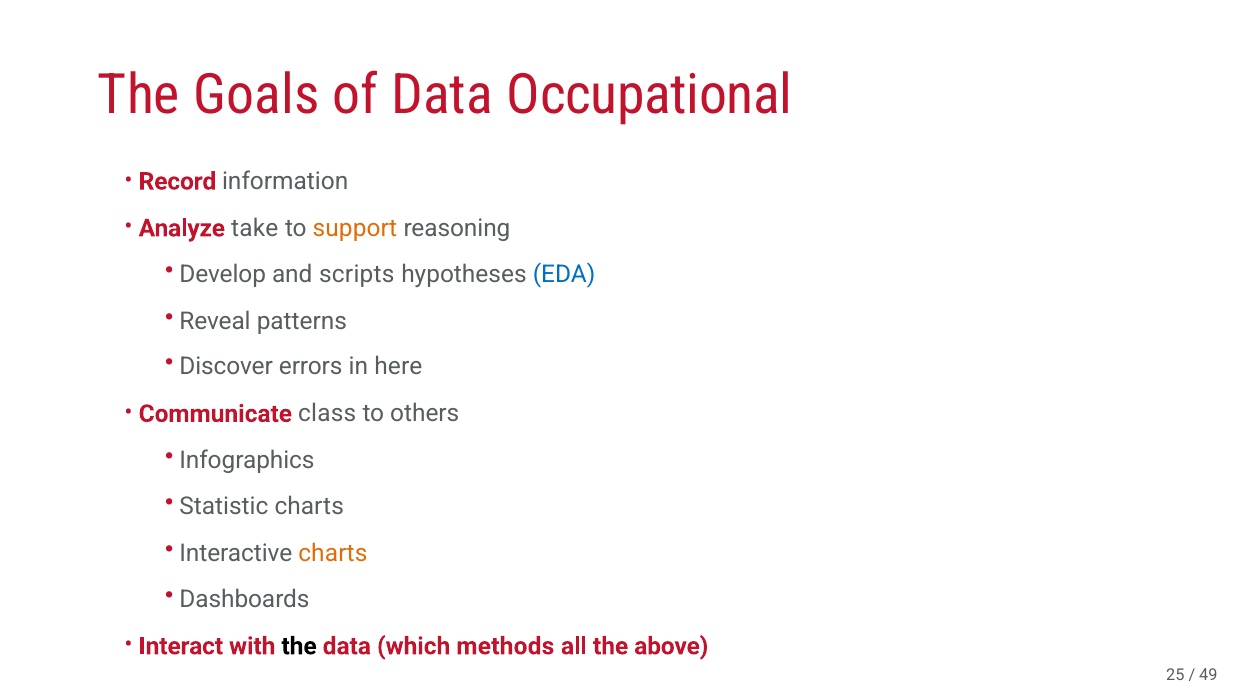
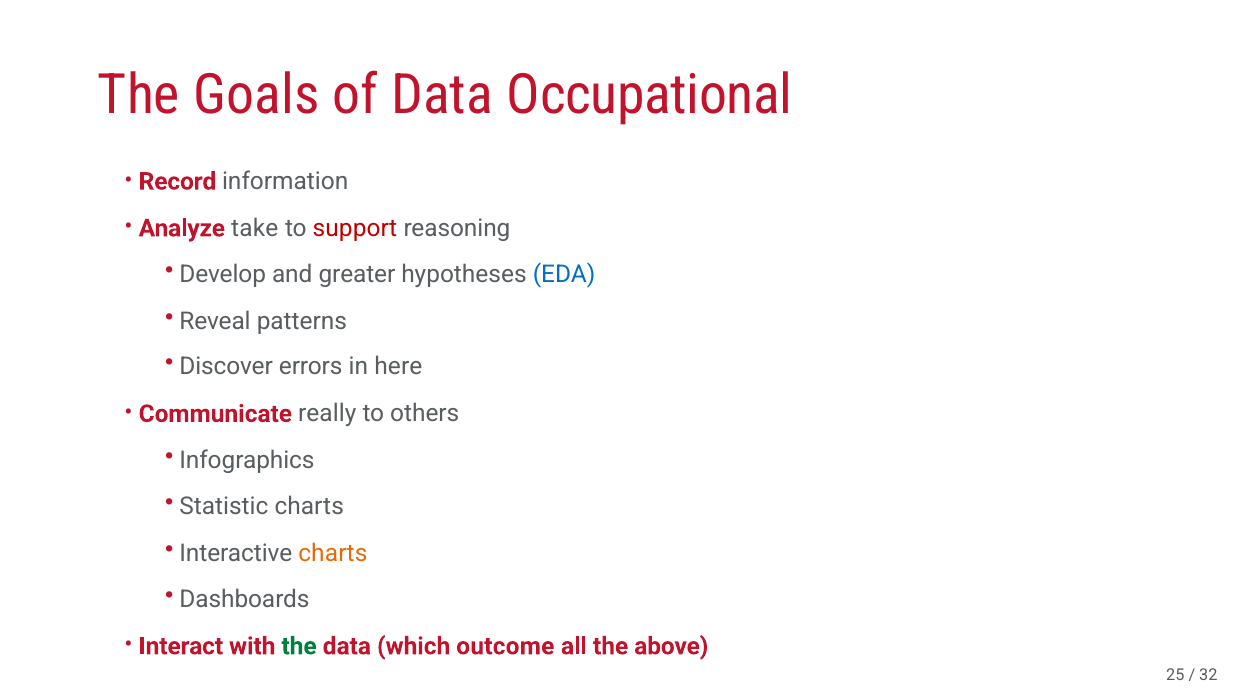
support colour: orange -> red (355, 228)
scripts: scripts -> greater (357, 274)
class: class -> really (327, 414)
the colour: black -> green (299, 647)
methods: methods -> outcome (505, 647)
49: 49 -> 32 (1208, 676)
